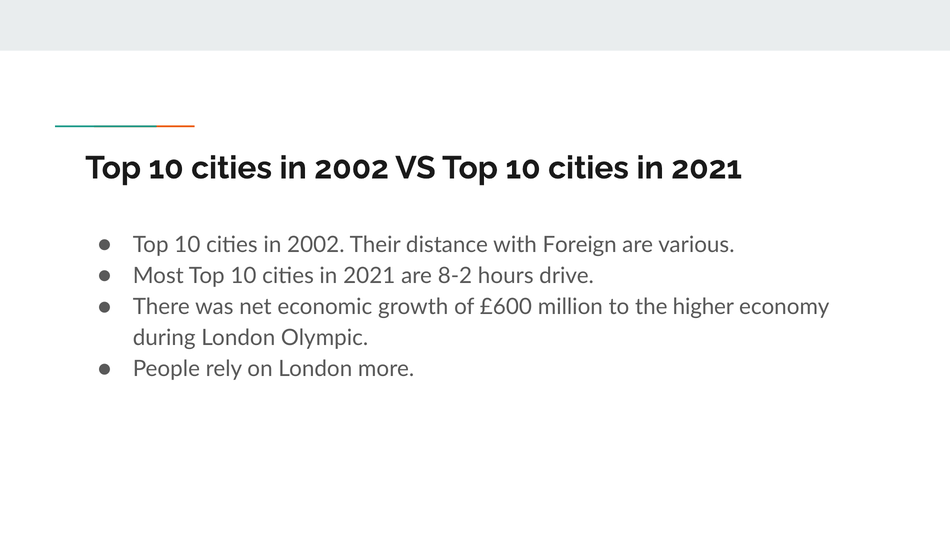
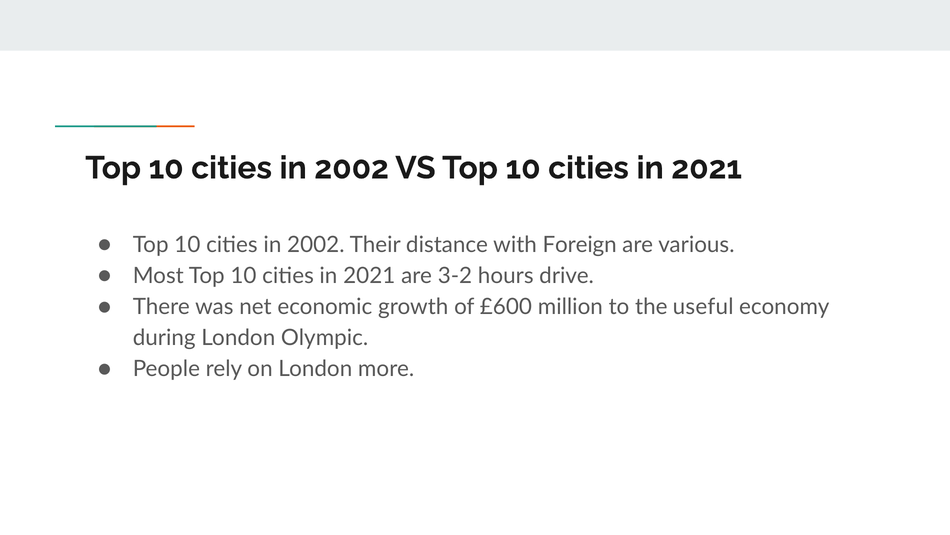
8-2: 8-2 -> 3-2 (455, 276)
higher: higher -> useful (703, 307)
